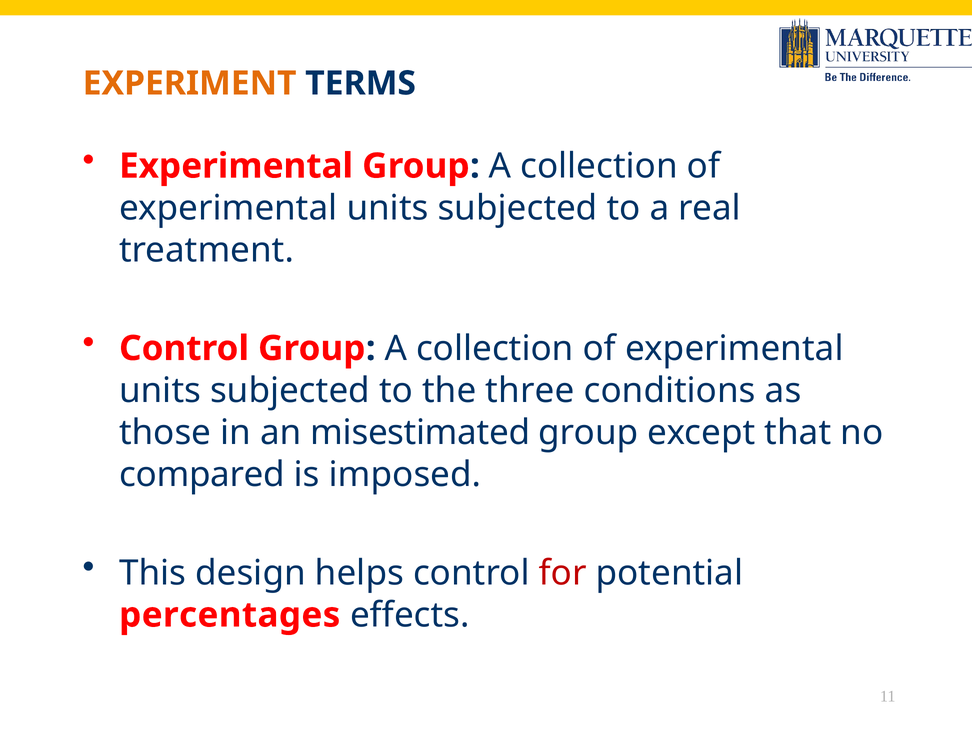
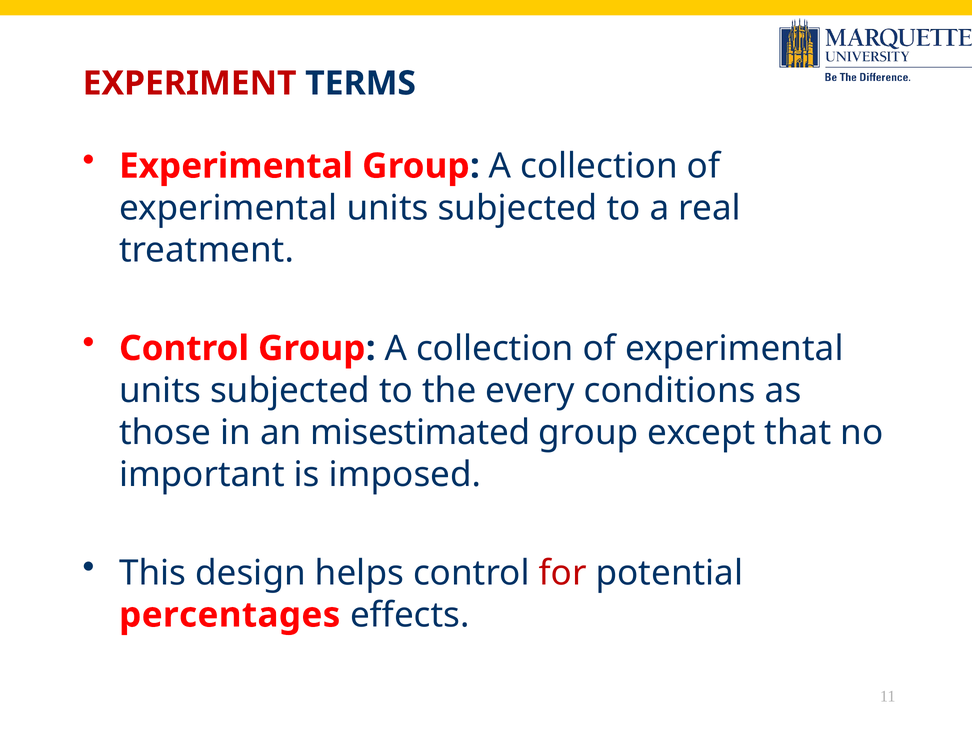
EXPERIMENT colour: orange -> red (190, 83)
three: three -> every (530, 391)
compared: compared -> important (202, 475)
